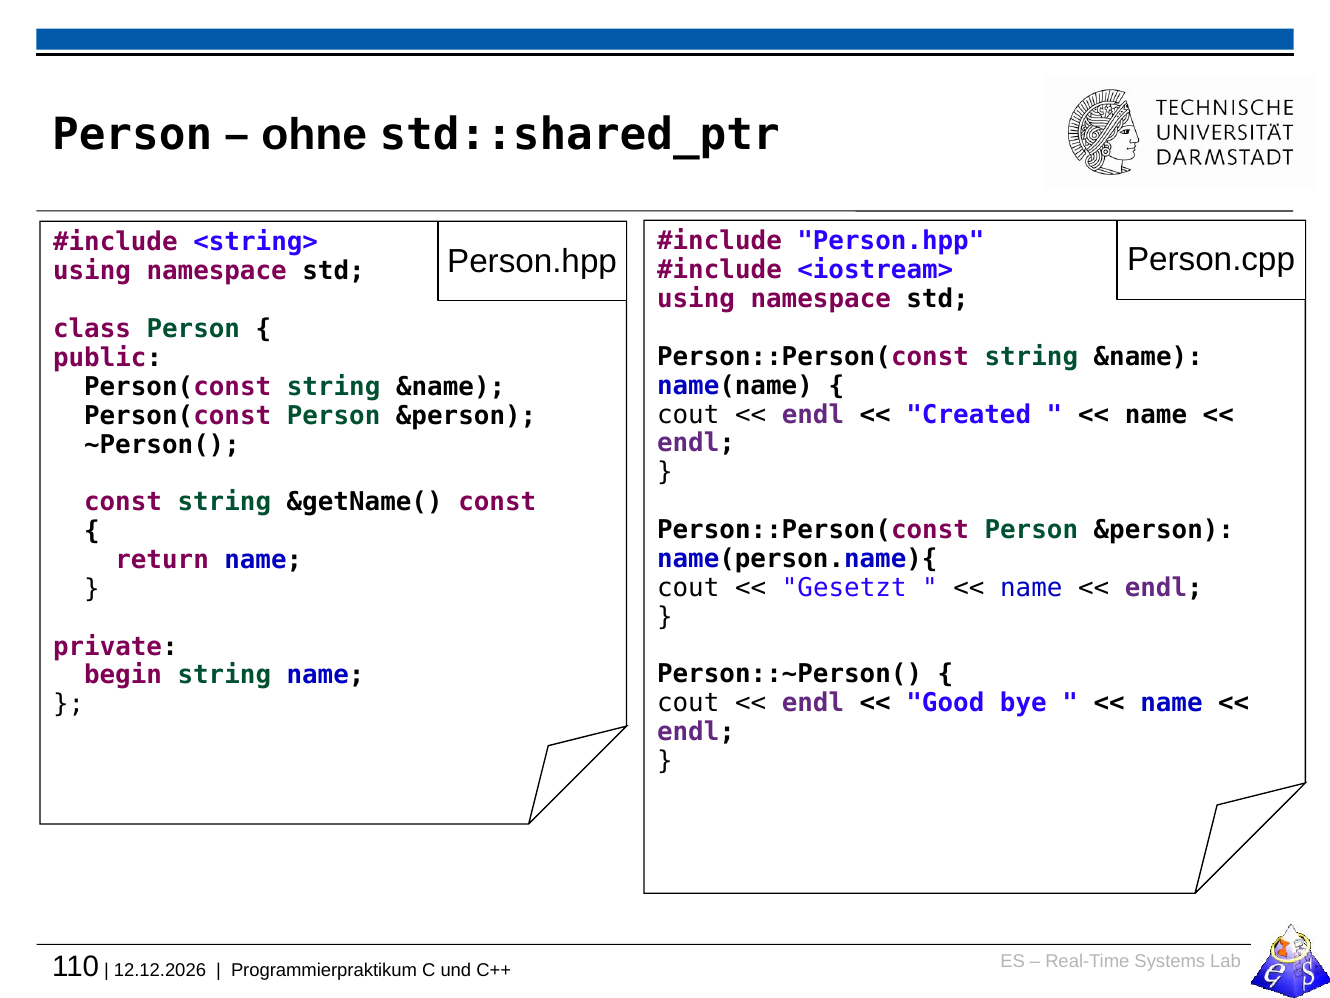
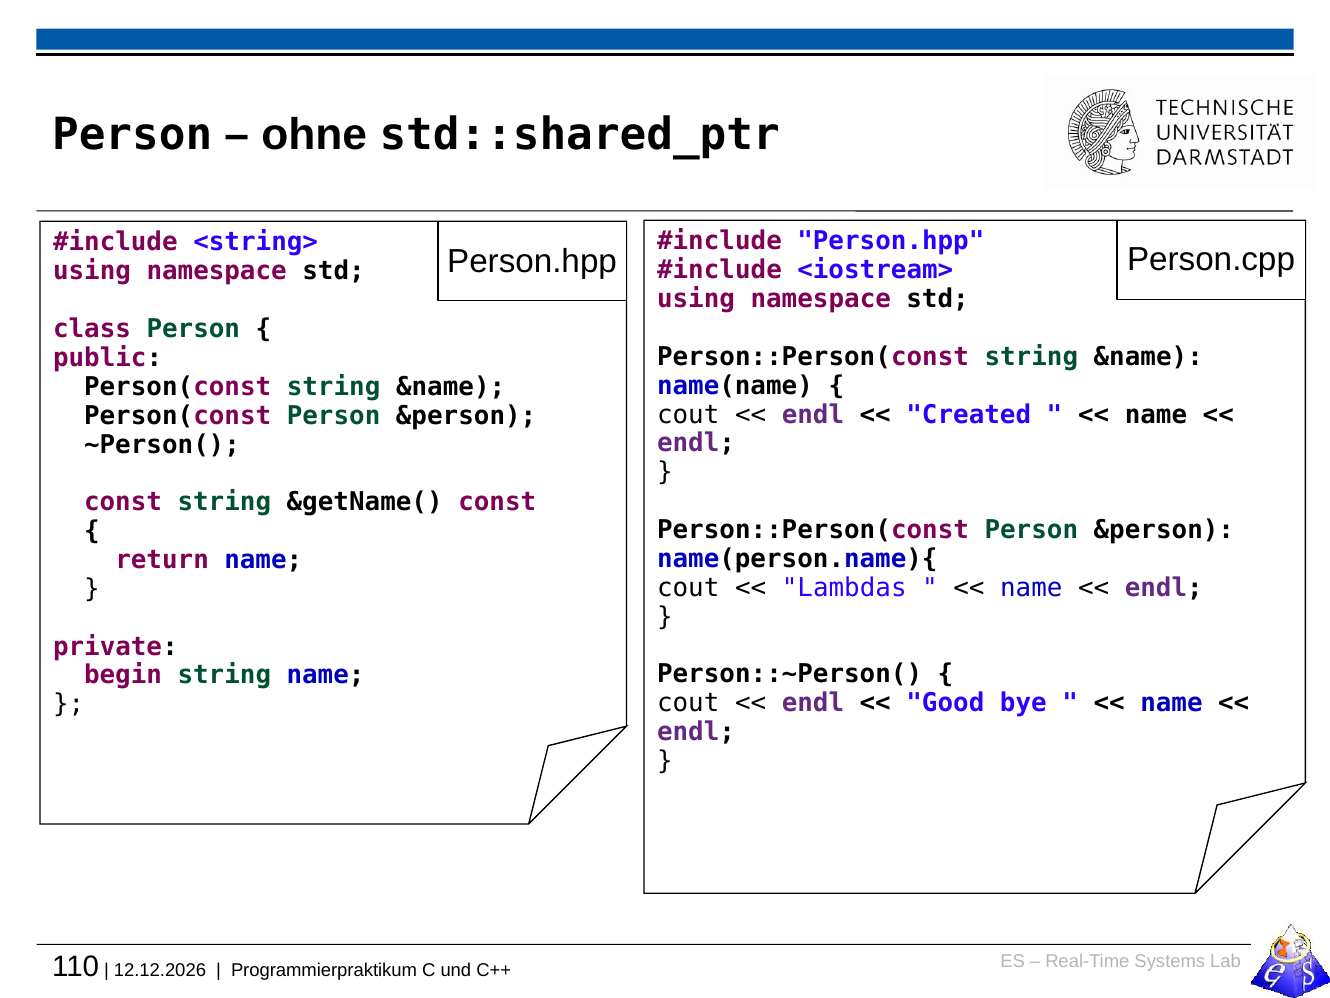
Gesetzt: Gesetzt -> Lambdas (844, 587)
